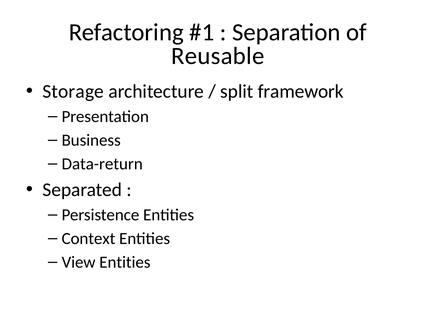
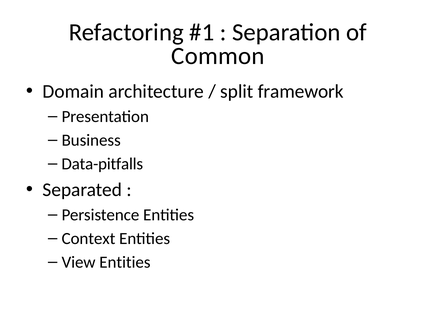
Reusable: Reusable -> Common (218, 56)
Storage: Storage -> Domain (73, 91)
Data-return: Data-return -> Data-pitfalls (102, 164)
